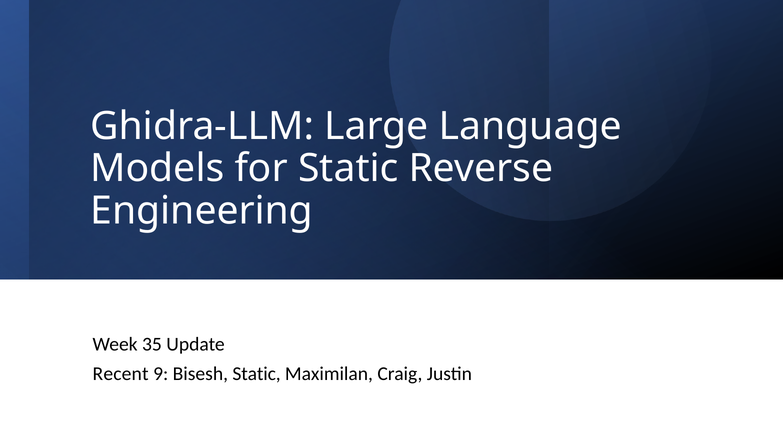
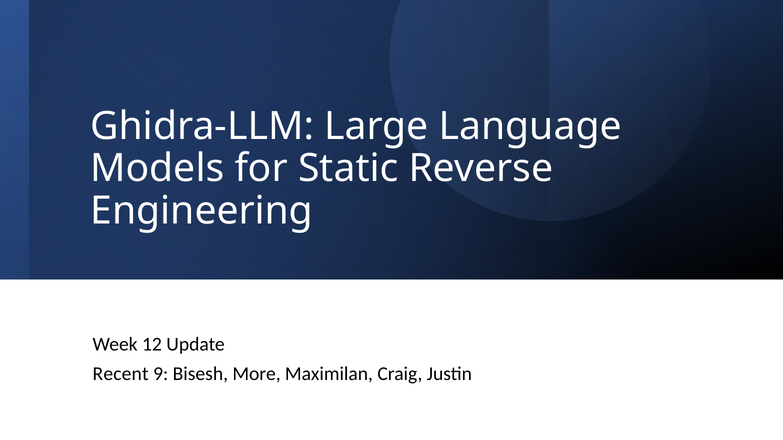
35: 35 -> 12 (152, 345)
Bisesh Static: Static -> More (257, 374)
